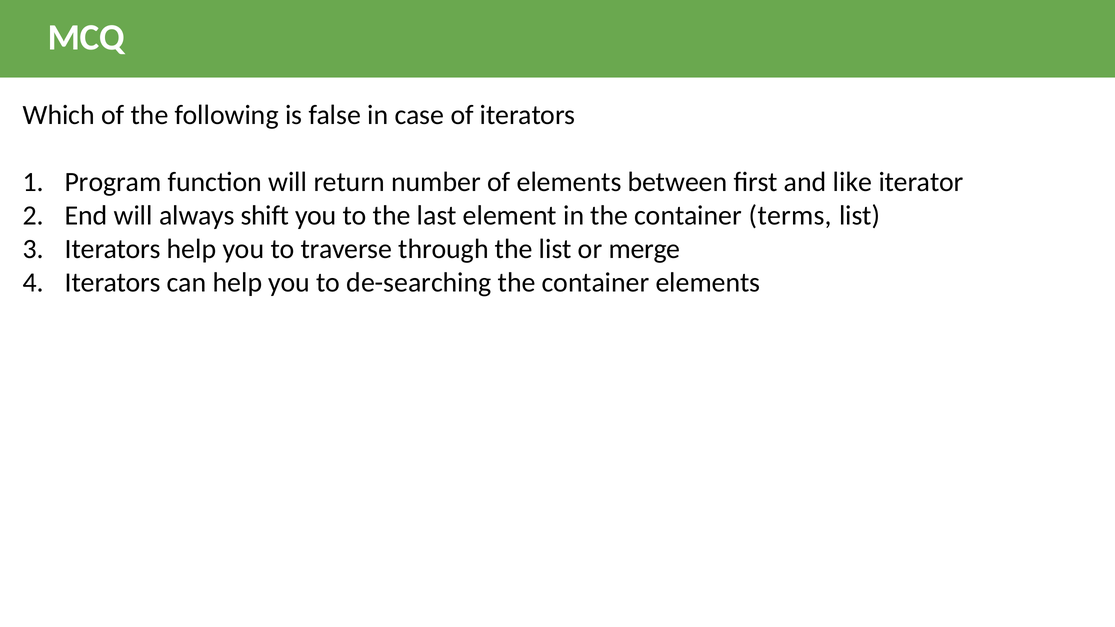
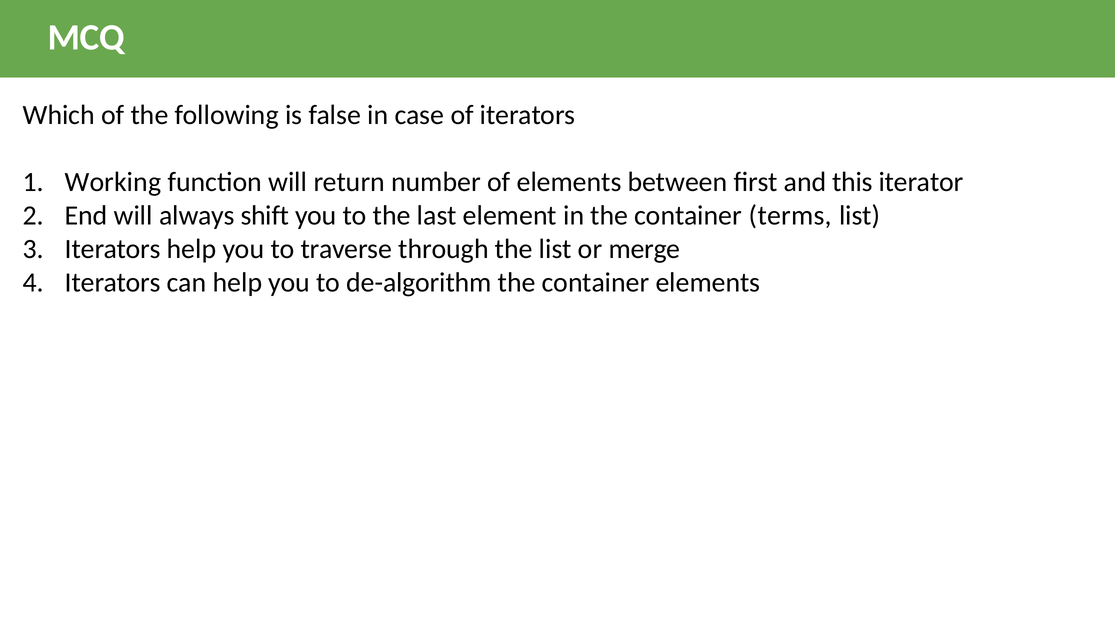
Program: Program -> Working (113, 182)
like: like -> this (853, 182)
de-searching: de-searching -> de-algorithm (419, 282)
